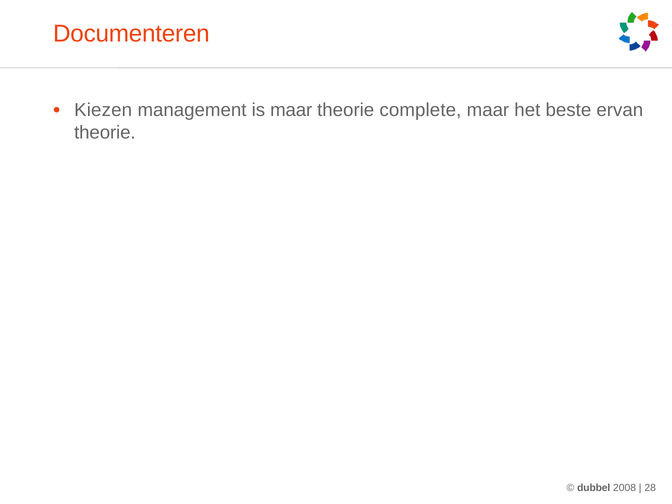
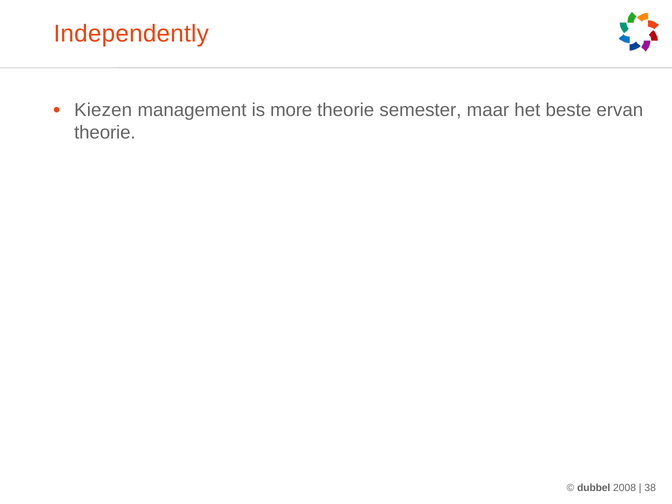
Documenteren: Documenteren -> Independently (131, 34)
is maar: maar -> more (291, 110)
complete: complete -> semester (420, 110)
28: 28 -> 38 (650, 488)
